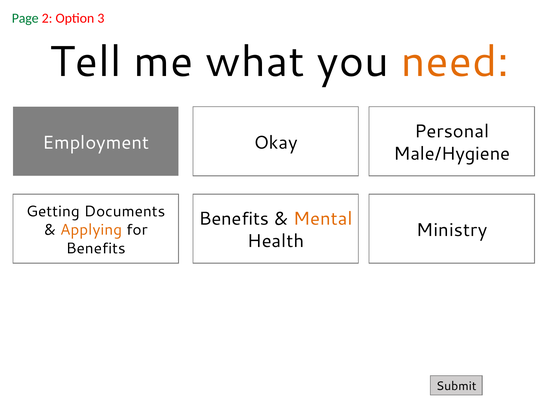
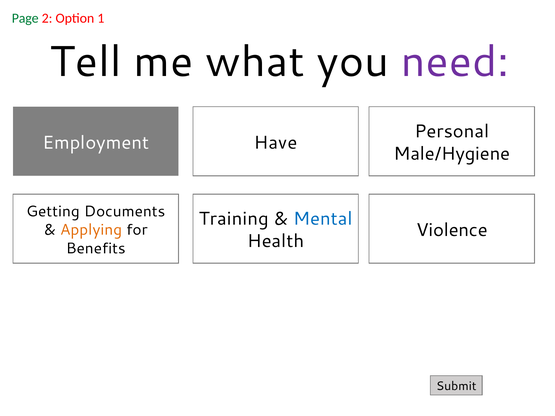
3: 3 -> 1 (101, 18)
need colour: orange -> purple (455, 62)
Okay: Okay -> Have (276, 143)
Benefits: Benefits -> Training (234, 219)
Mental colour: orange -> blue (323, 219)
Ministry: Ministry -> Violence (452, 230)
